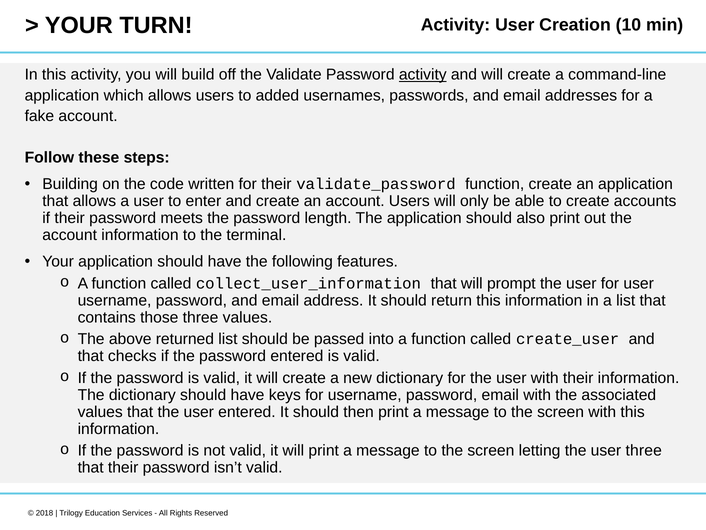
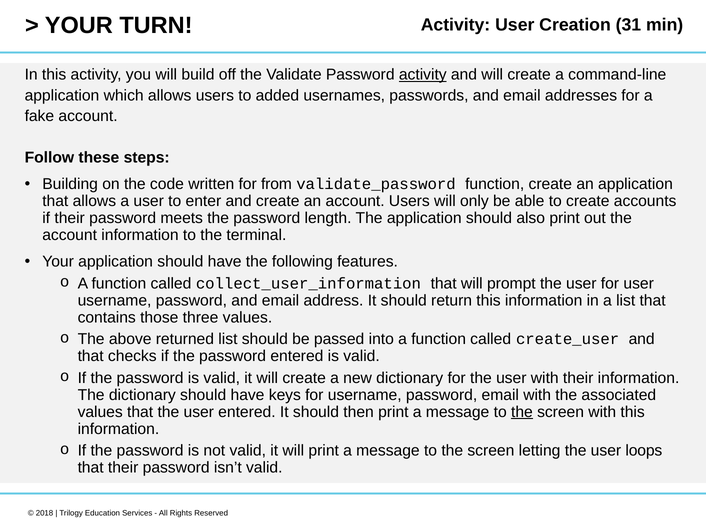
10: 10 -> 31 (628, 25)
for their: their -> from (276, 184)
the underline: none -> present (522, 412)
user three: three -> loops (644, 450)
